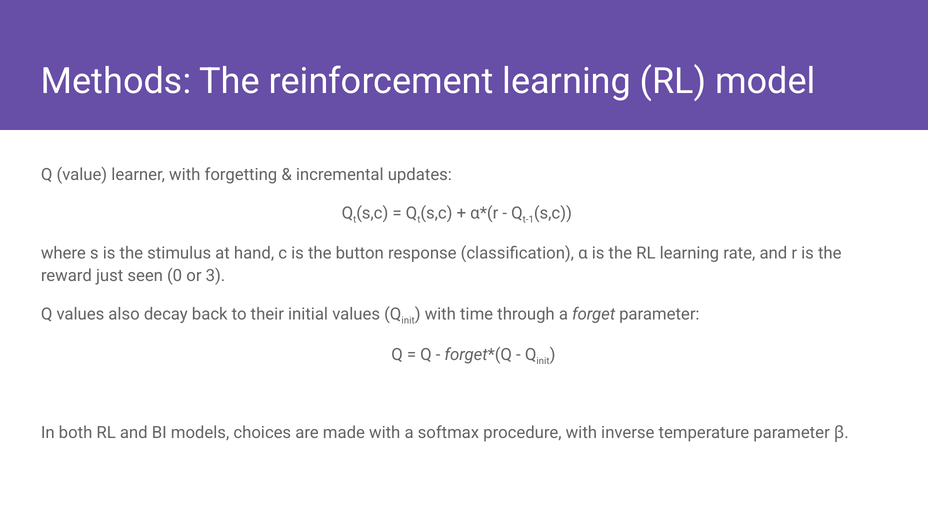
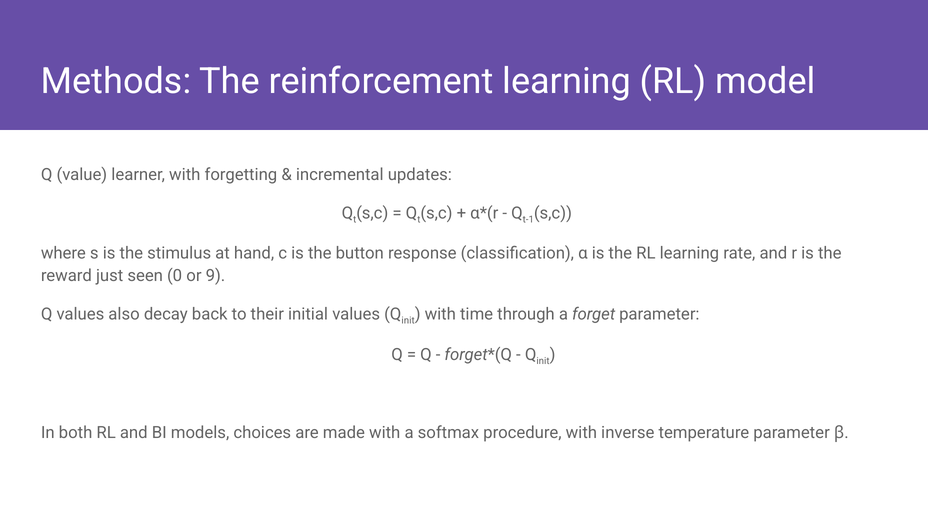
3: 3 -> 9 (215, 276)
